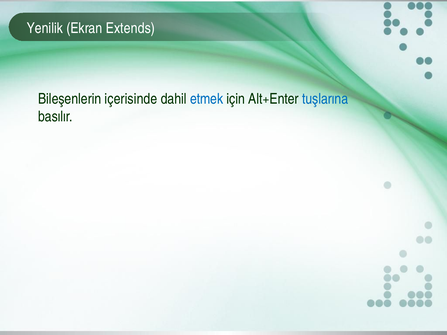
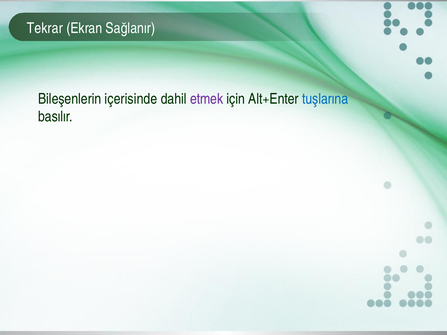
Yenilik: Yenilik -> Tekrar (45, 28)
Extends: Extends -> Sağlanır (130, 28)
etmek colour: blue -> purple (207, 99)
